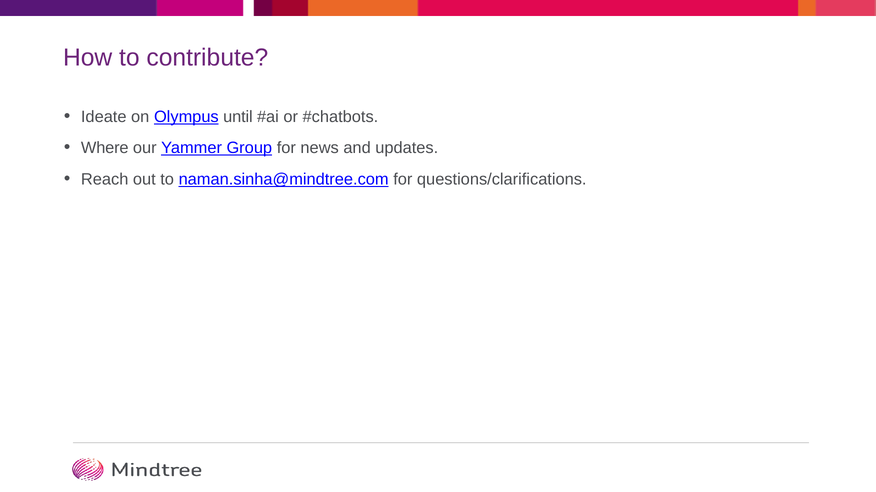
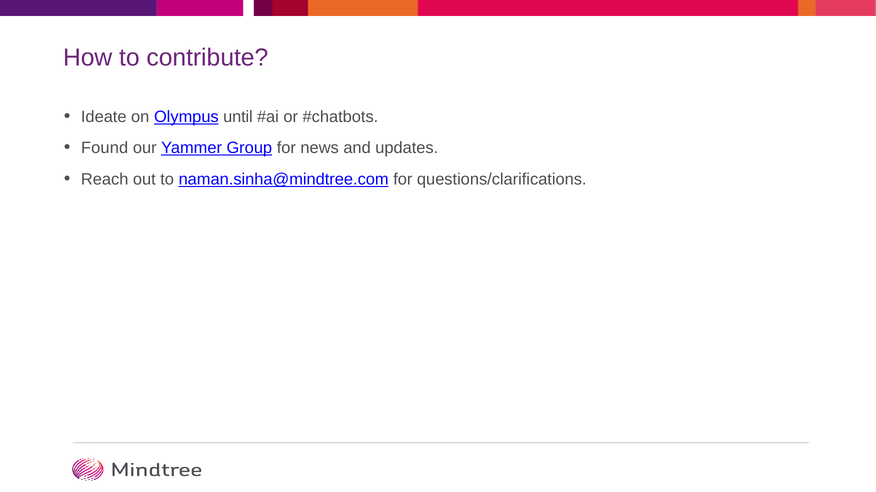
Where: Where -> Found (105, 148)
